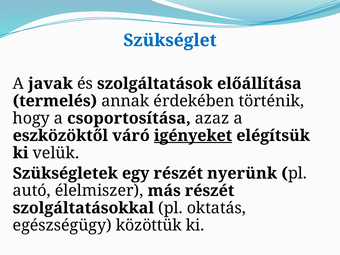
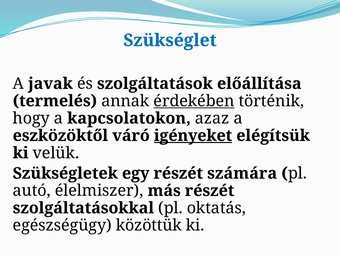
érdekében underline: none -> present (194, 101)
csoportosítása: csoportosítása -> kapcsolatokon (129, 118)
nyerünk: nyerünk -> számára (242, 173)
